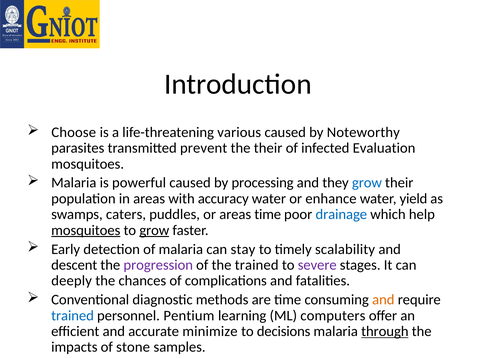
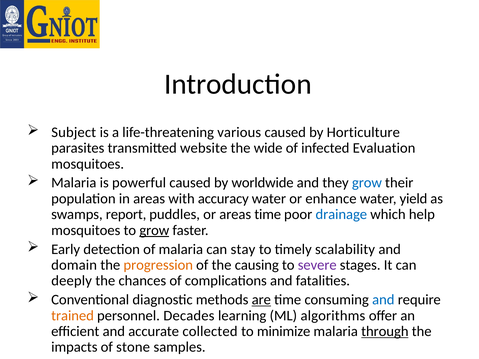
Choose: Choose -> Subject (74, 132)
Noteworthy: Noteworthy -> Horticulture (363, 132)
prevent: prevent -> website (204, 148)
the their: their -> wide (268, 148)
processing: processing -> worldwide (263, 183)
caters: caters -> report (126, 215)
mosquitoes underline: present -> none (86, 230)
descent: descent -> domain (74, 265)
progression colour: purple -> orange (158, 265)
the trained: trained -> causing (257, 265)
are underline: none -> present (261, 300)
and colour: orange -> blue (383, 300)
trained colour: blue -> orange (73, 316)
Pentium: Pentium -> Decades (189, 316)
computers: computers -> algorithms (333, 316)
minimize: minimize -> collected (210, 332)
decisions: decisions -> minimize (284, 332)
